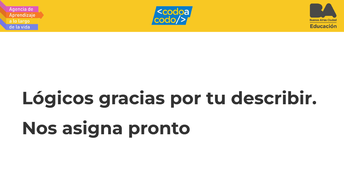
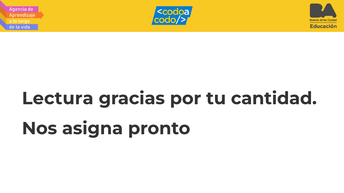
Lógicos: Lógicos -> Lectura (58, 99)
describir: describir -> cantidad (274, 99)
